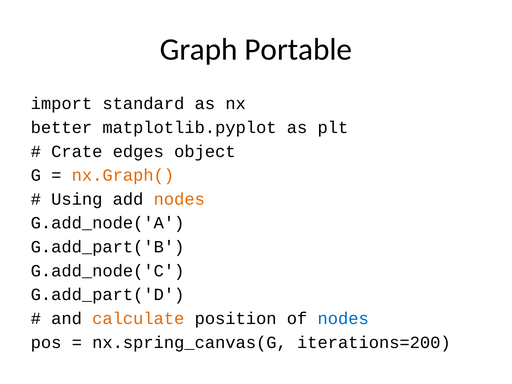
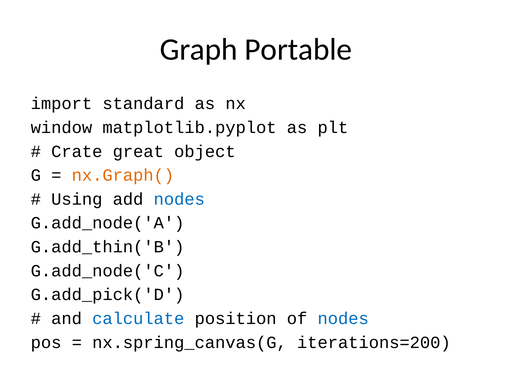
better: better -> window (61, 127)
edges: edges -> great (138, 151)
nodes colour: orange -> blue (179, 199)
G.add_part('B: G.add_part('B -> G.add_thin('B (108, 247)
G.add_part('D: G.add_part('D -> G.add_pick('D (108, 295)
calculate colour: orange -> blue (138, 319)
